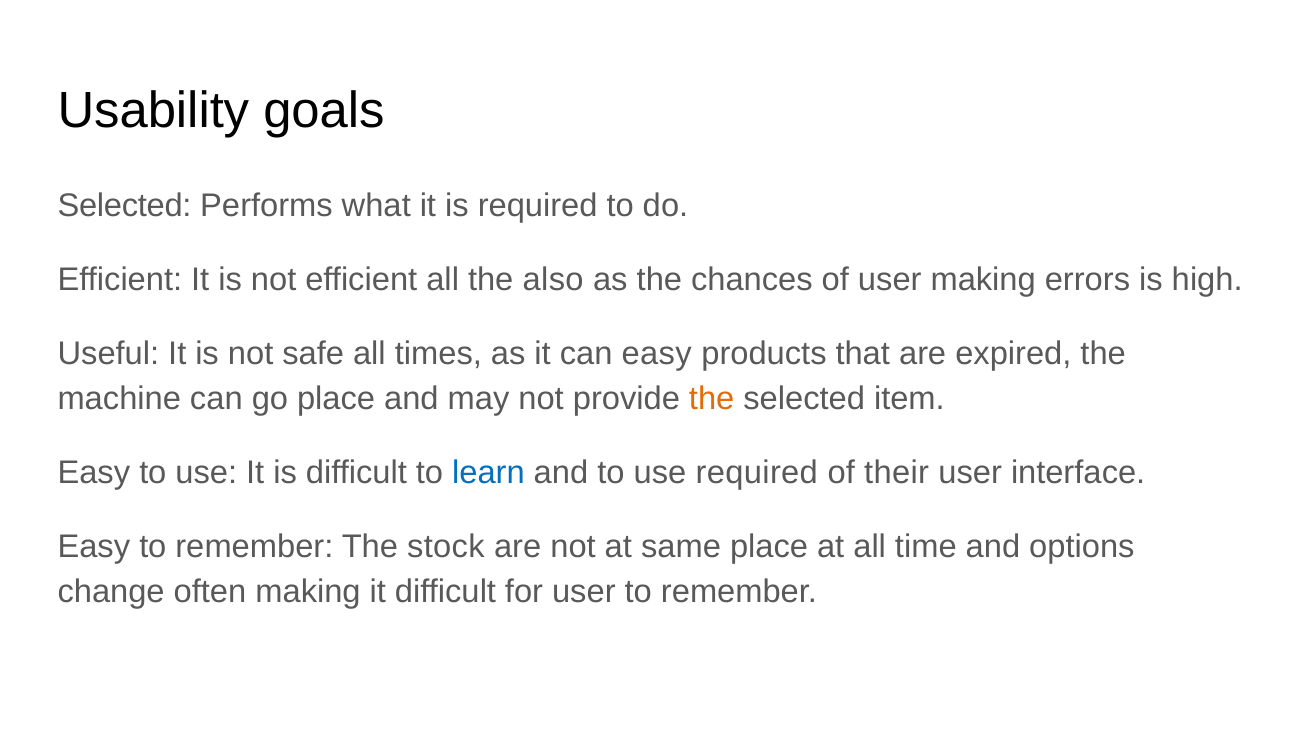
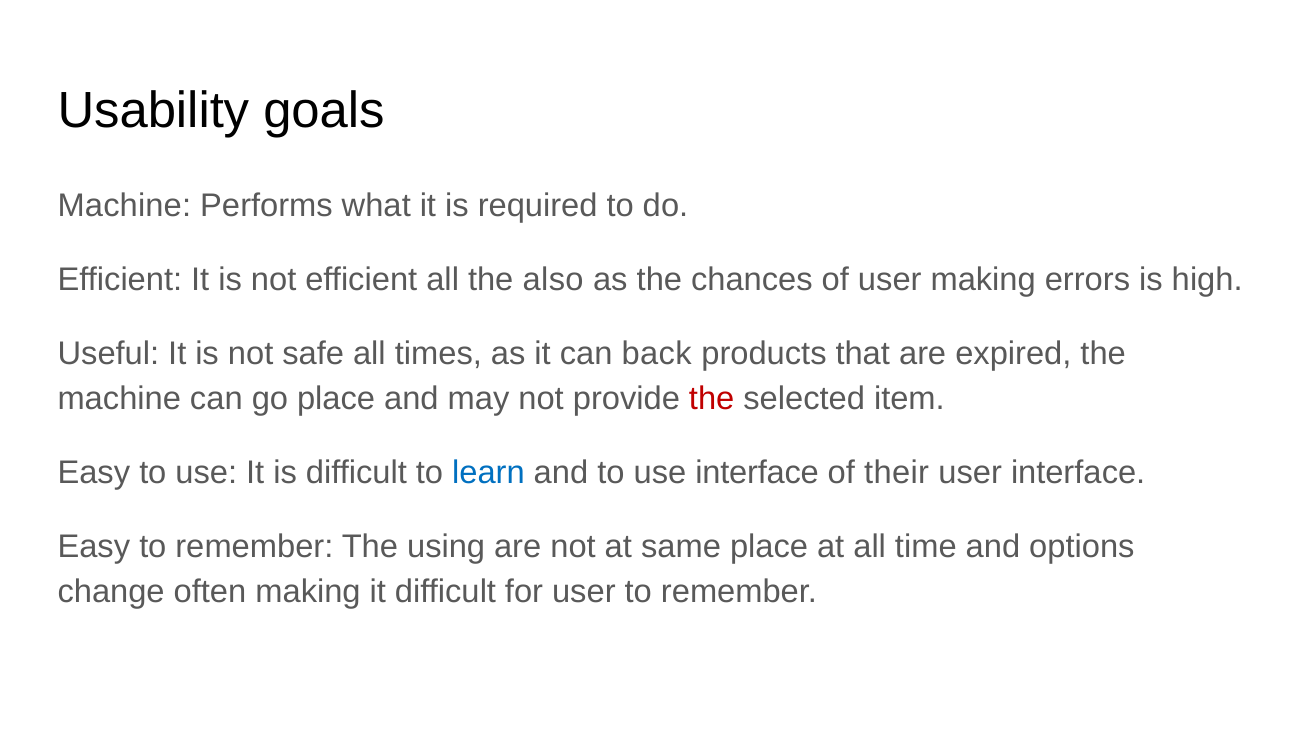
Selected: Selected -> Machine (124, 206)
can easy: easy -> back (657, 354)
the colour: orange -> red (712, 399)
use required: required -> interface (757, 473)
stock: stock -> using (446, 547)
